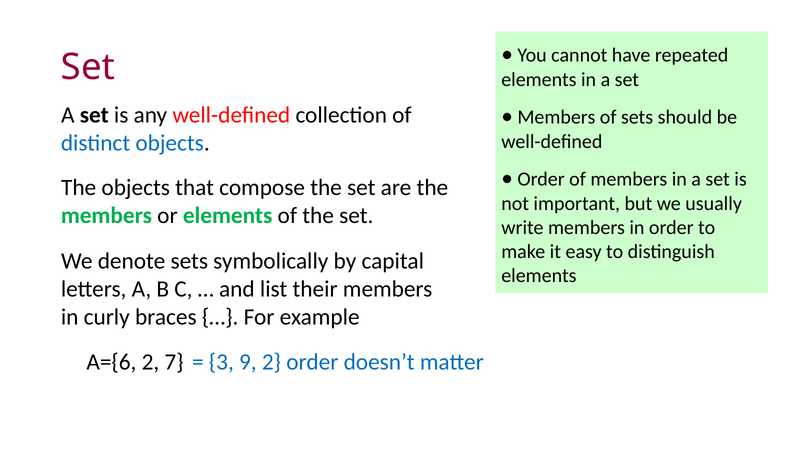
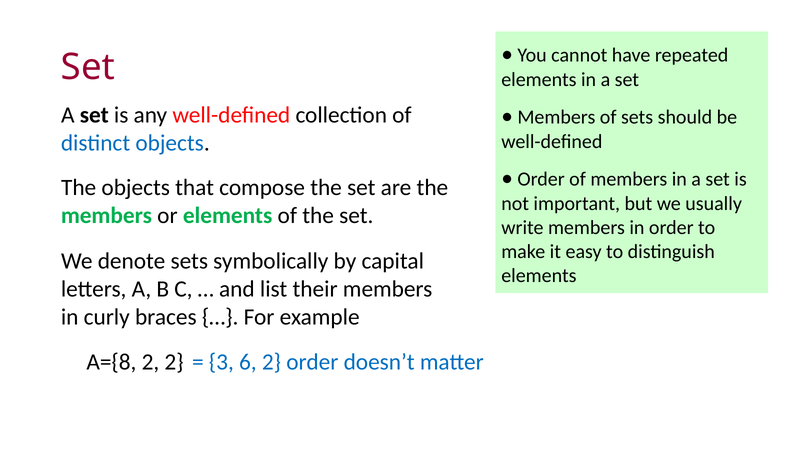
A={6: A={6 -> A={8 (111, 362)
2 7: 7 -> 2 (174, 362)
9: 9 -> 6 (248, 362)
